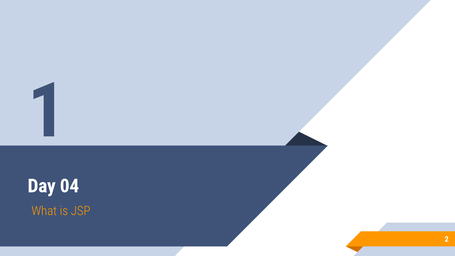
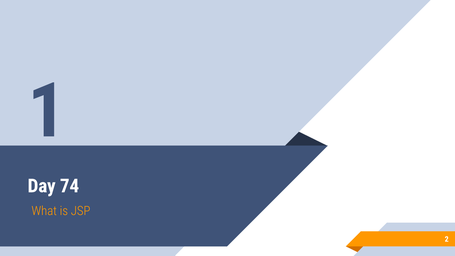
04: 04 -> 74 (69, 186)
